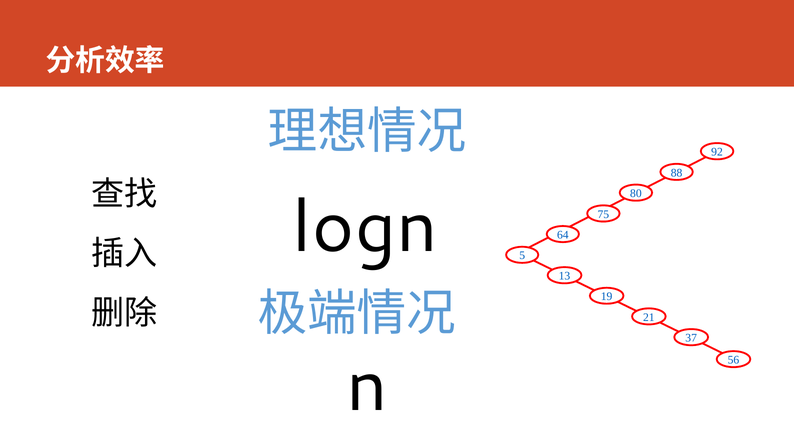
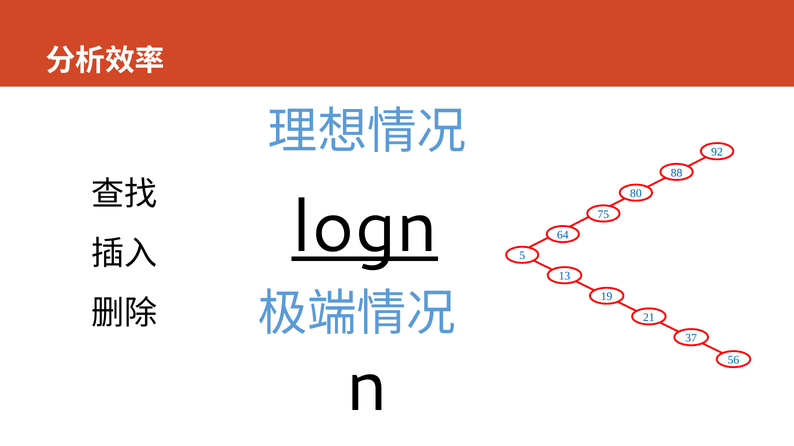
logn underline: none -> present (365, 228)
